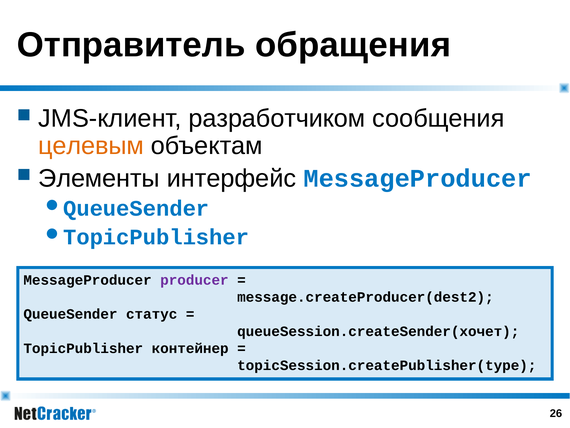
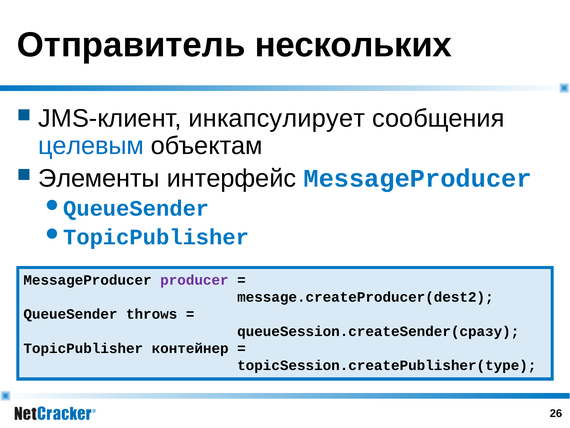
обращения: обращения -> нескольких (353, 45)
разработчиком: разработчиком -> инкапсулирует (277, 118)
целевым colour: orange -> blue (91, 146)
статус: статус -> throws (152, 314)
queueSession.createSender(хочет: queueSession.createSender(хочет -> queueSession.createSender(сразу (378, 331)
